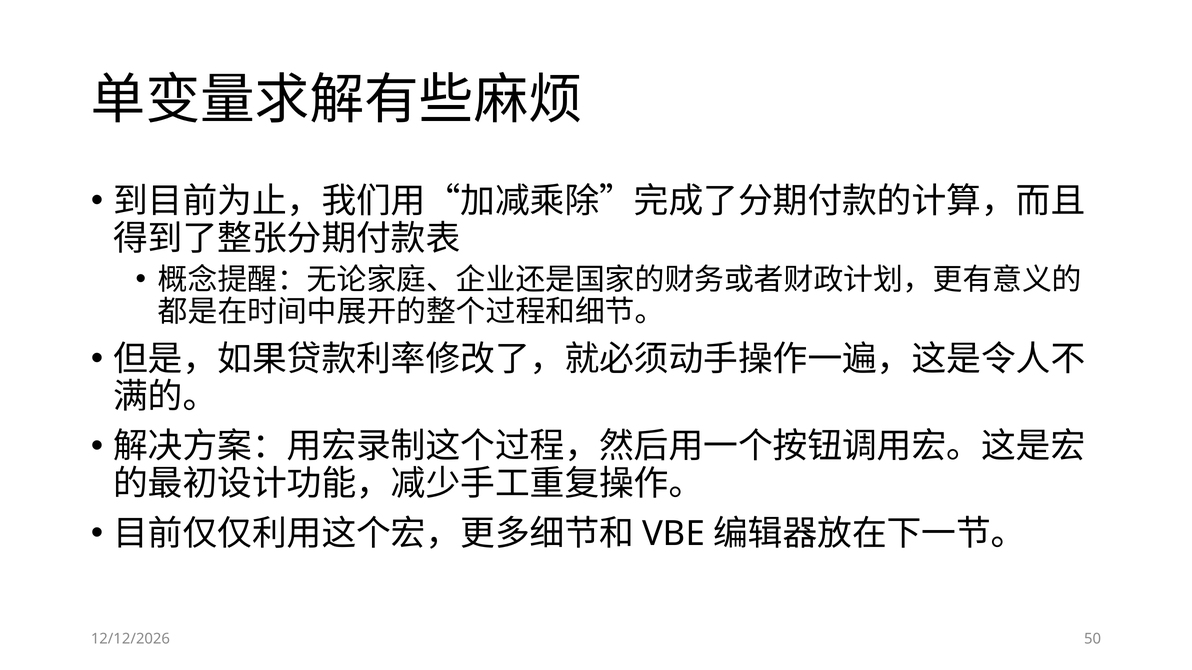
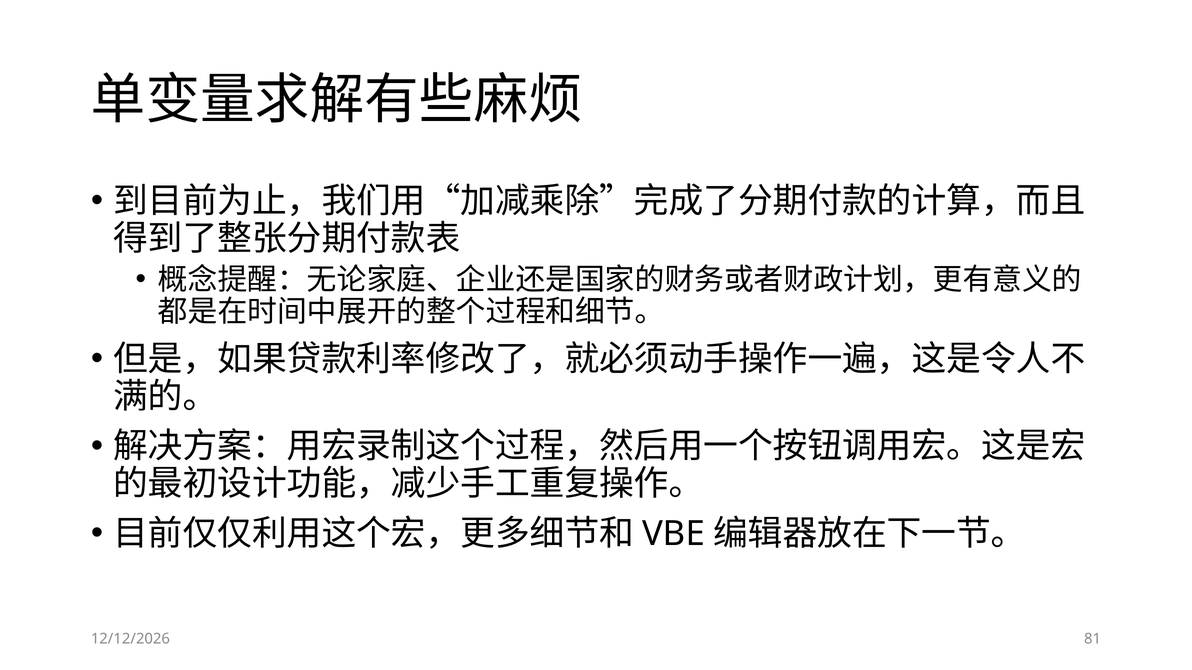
50: 50 -> 81 (1093, 639)
